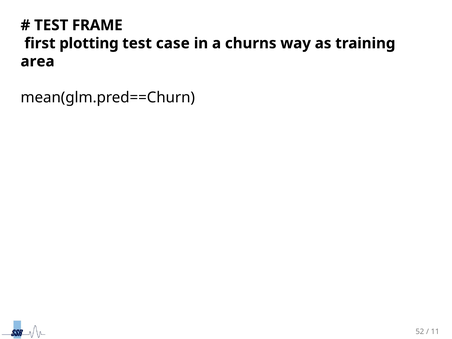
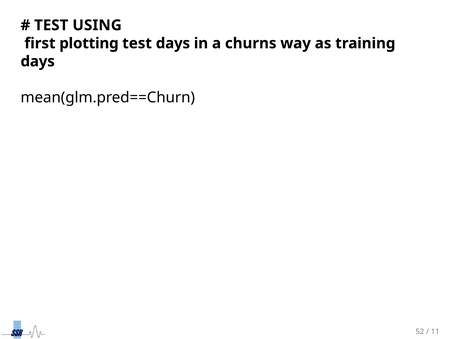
FRAME: FRAME -> USING (97, 25)
test case: case -> days (173, 43)
area: area -> days (38, 61)
